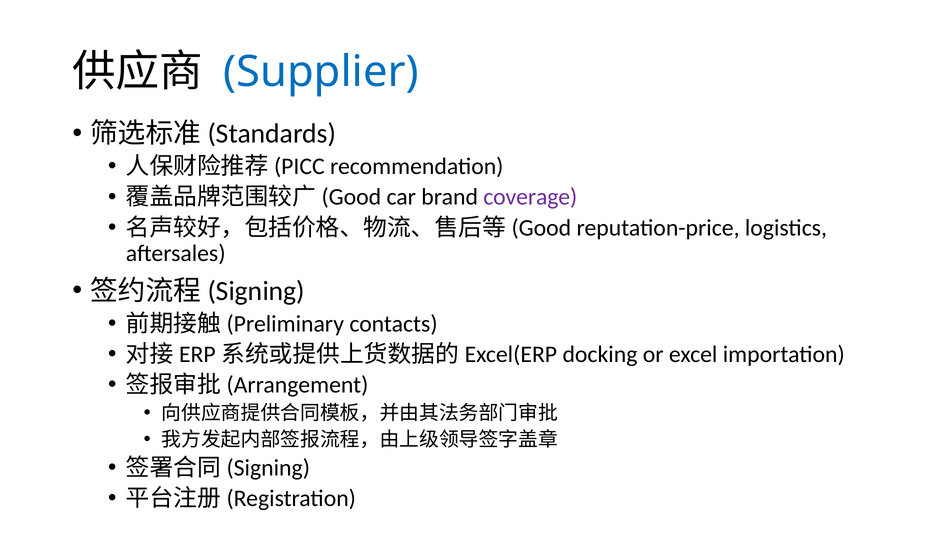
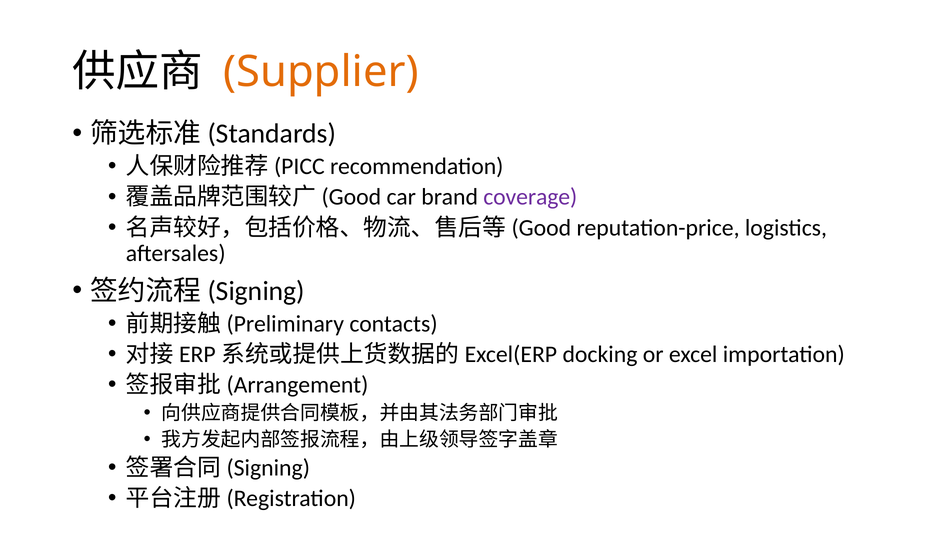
Supplier colour: blue -> orange (321, 72)
